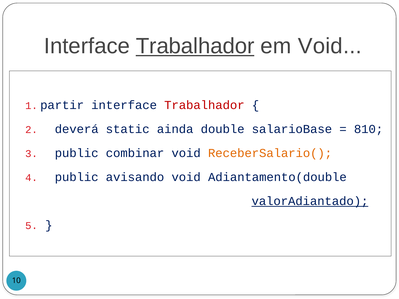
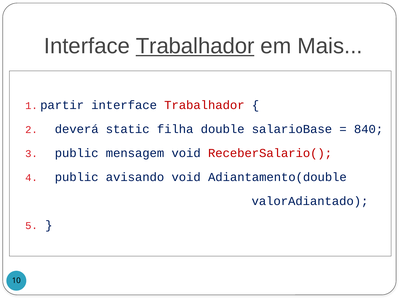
em Void: Void -> Mais (330, 46)
ainda: ainda -> filha (175, 129)
810: 810 -> 840 (369, 129)
combinar: combinar -> mensagem (135, 153)
ReceberSalario( colour: orange -> red (270, 153)
valorAdiantado underline: present -> none (310, 201)
